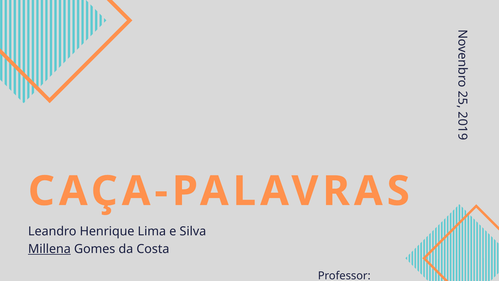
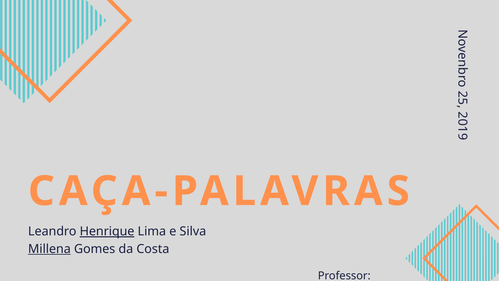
Henrique underline: none -> present (107, 231)
